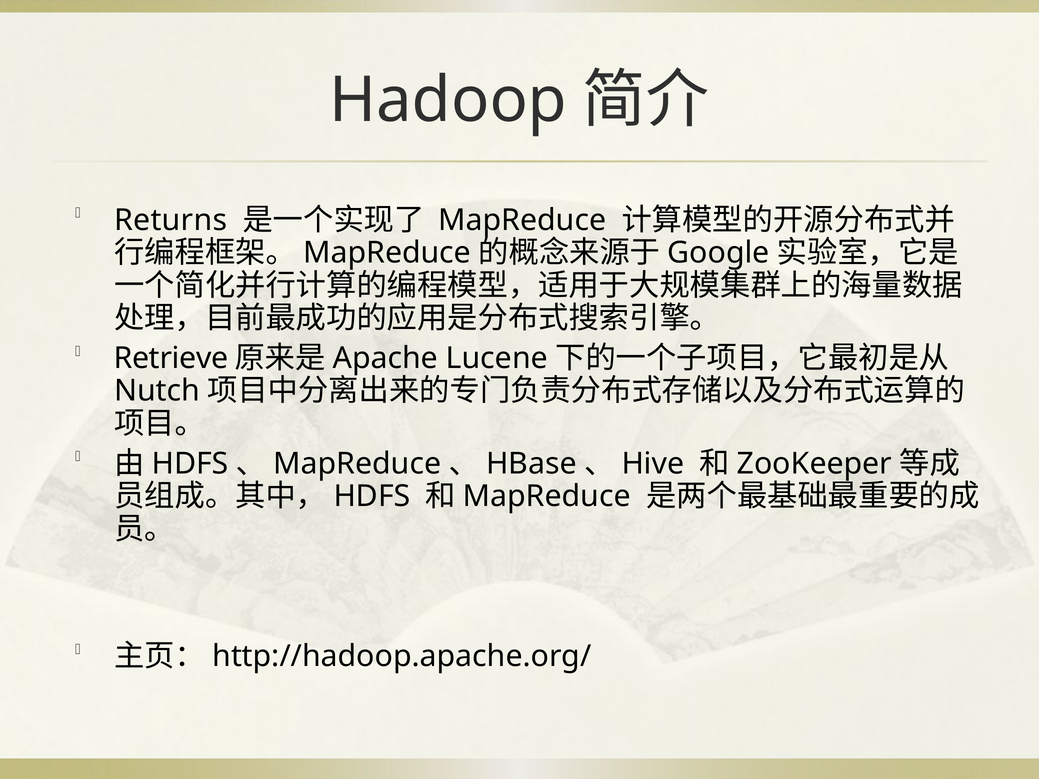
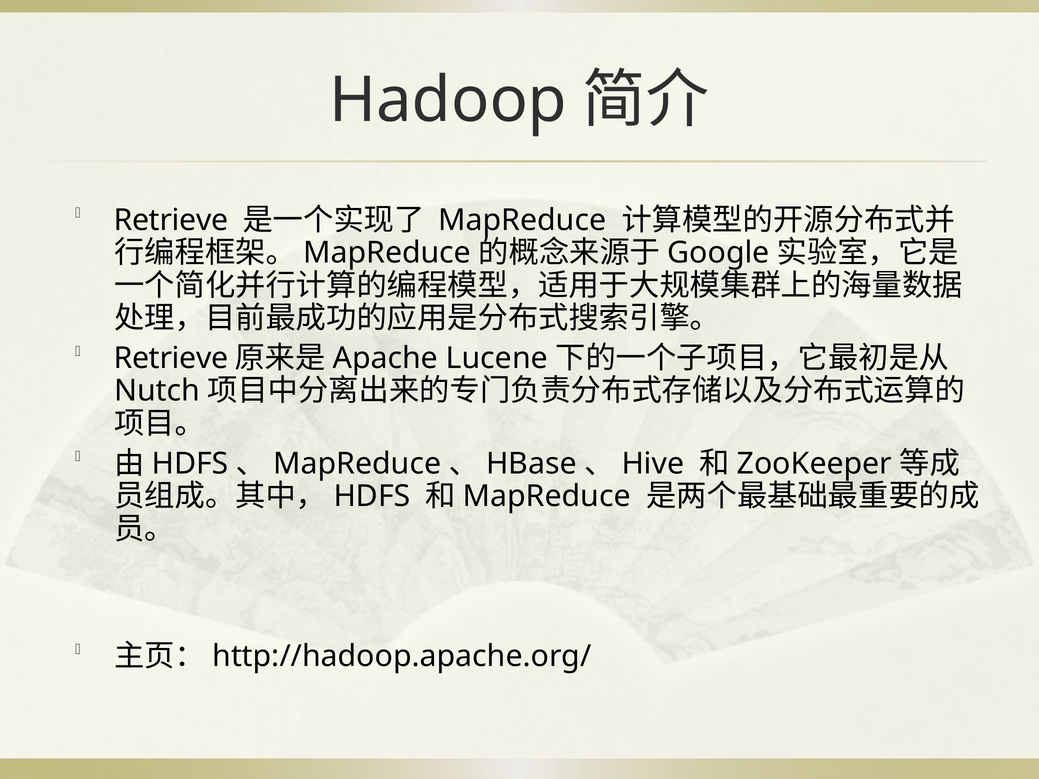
Returns: Returns -> Retrieve (171, 220)
